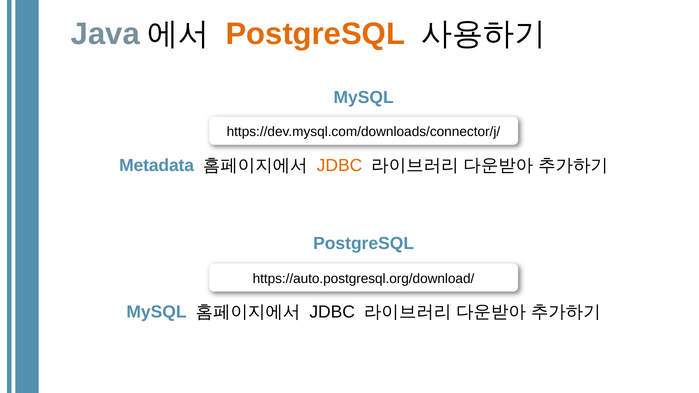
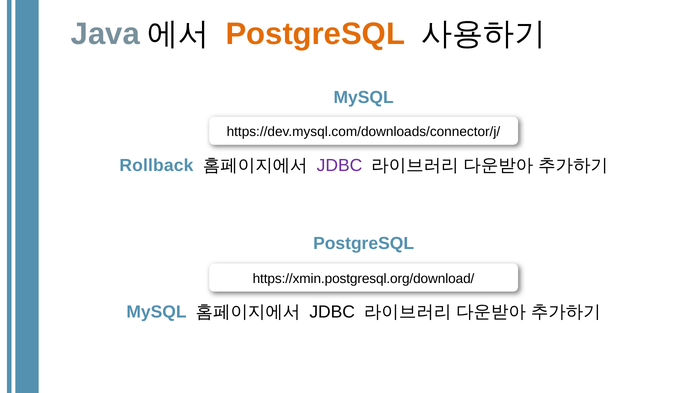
Metadata: Metadata -> Rollback (156, 166)
JDBC colour: orange -> purple (339, 166)
https://auto.postgresql.org/download/: https://auto.postgresql.org/download/ -> https://xmin.postgresql.org/download/ (364, 279)
